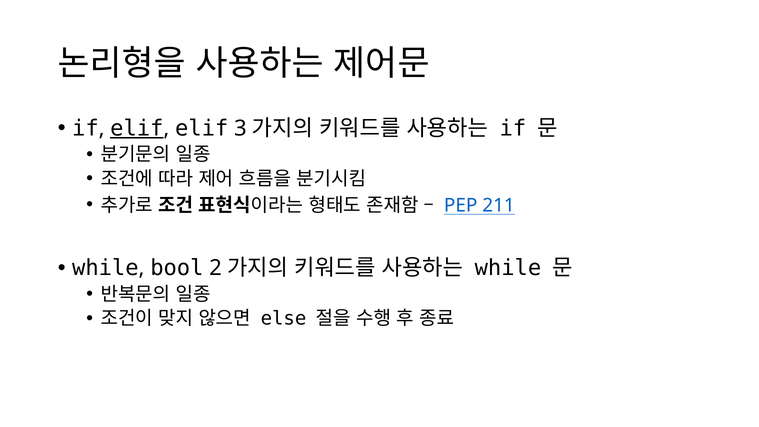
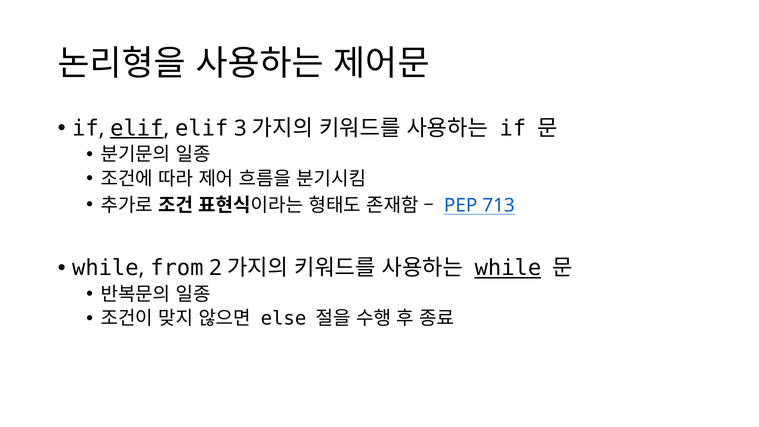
211: 211 -> 713 (499, 206)
bool: bool -> from (177, 268)
while underline: none -> present (508, 268)
